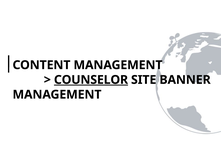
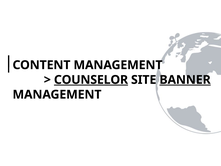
BANNER underline: none -> present (185, 80)
